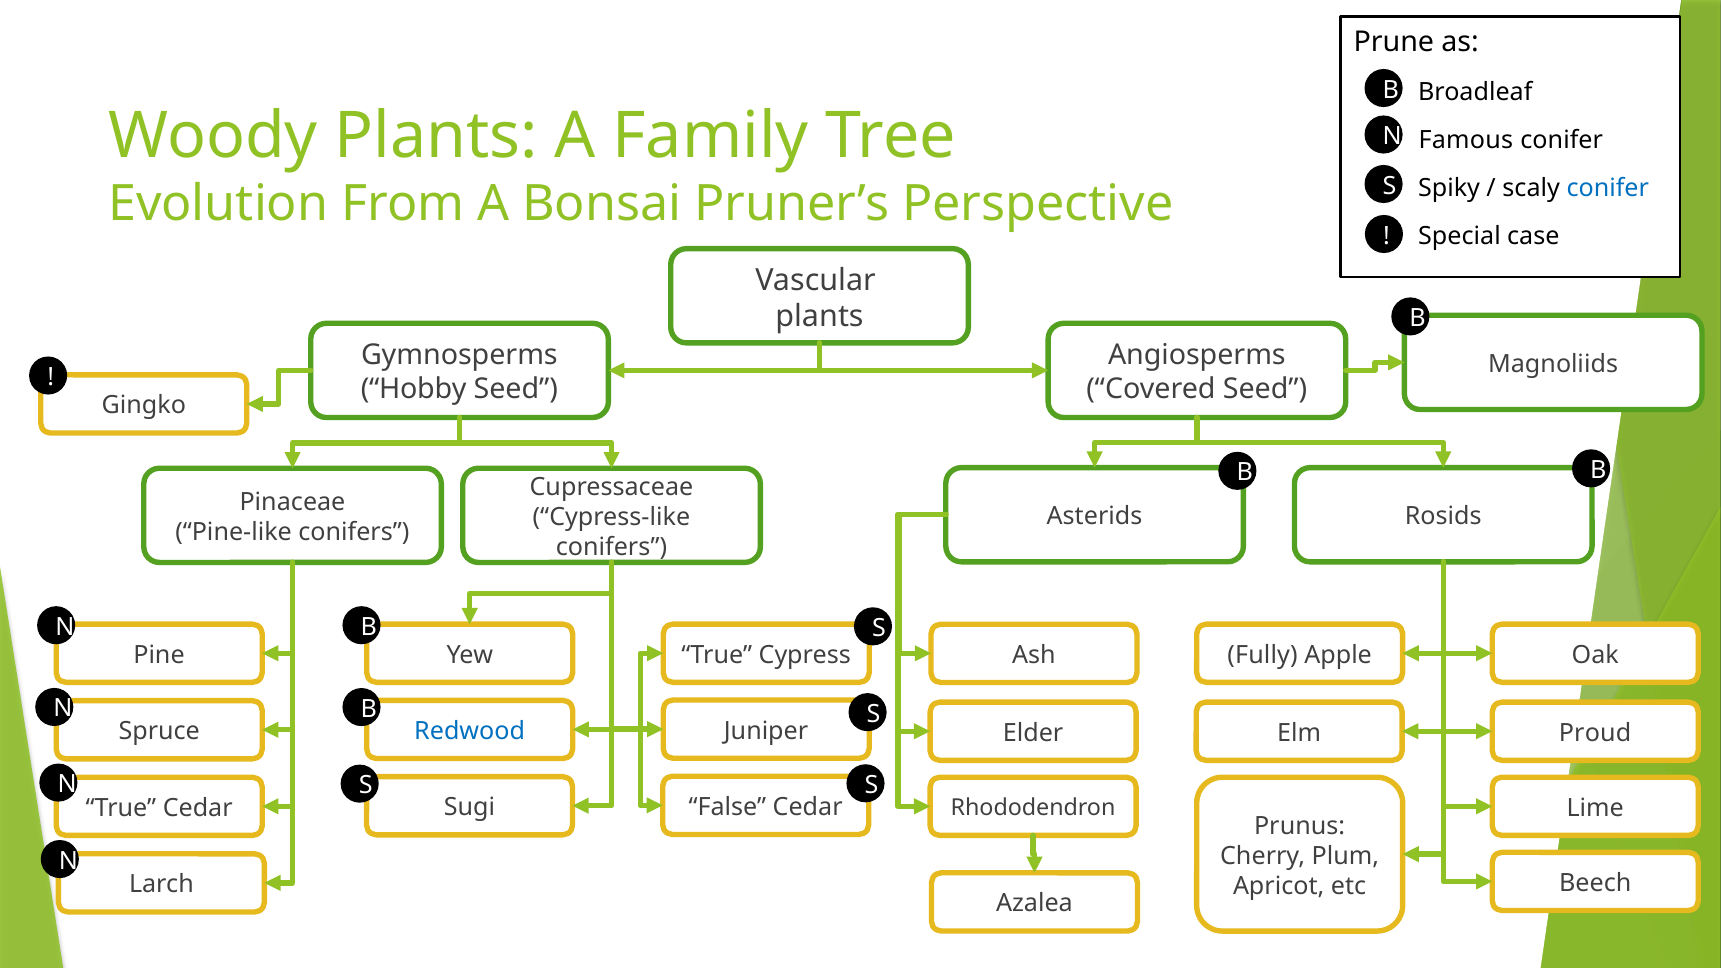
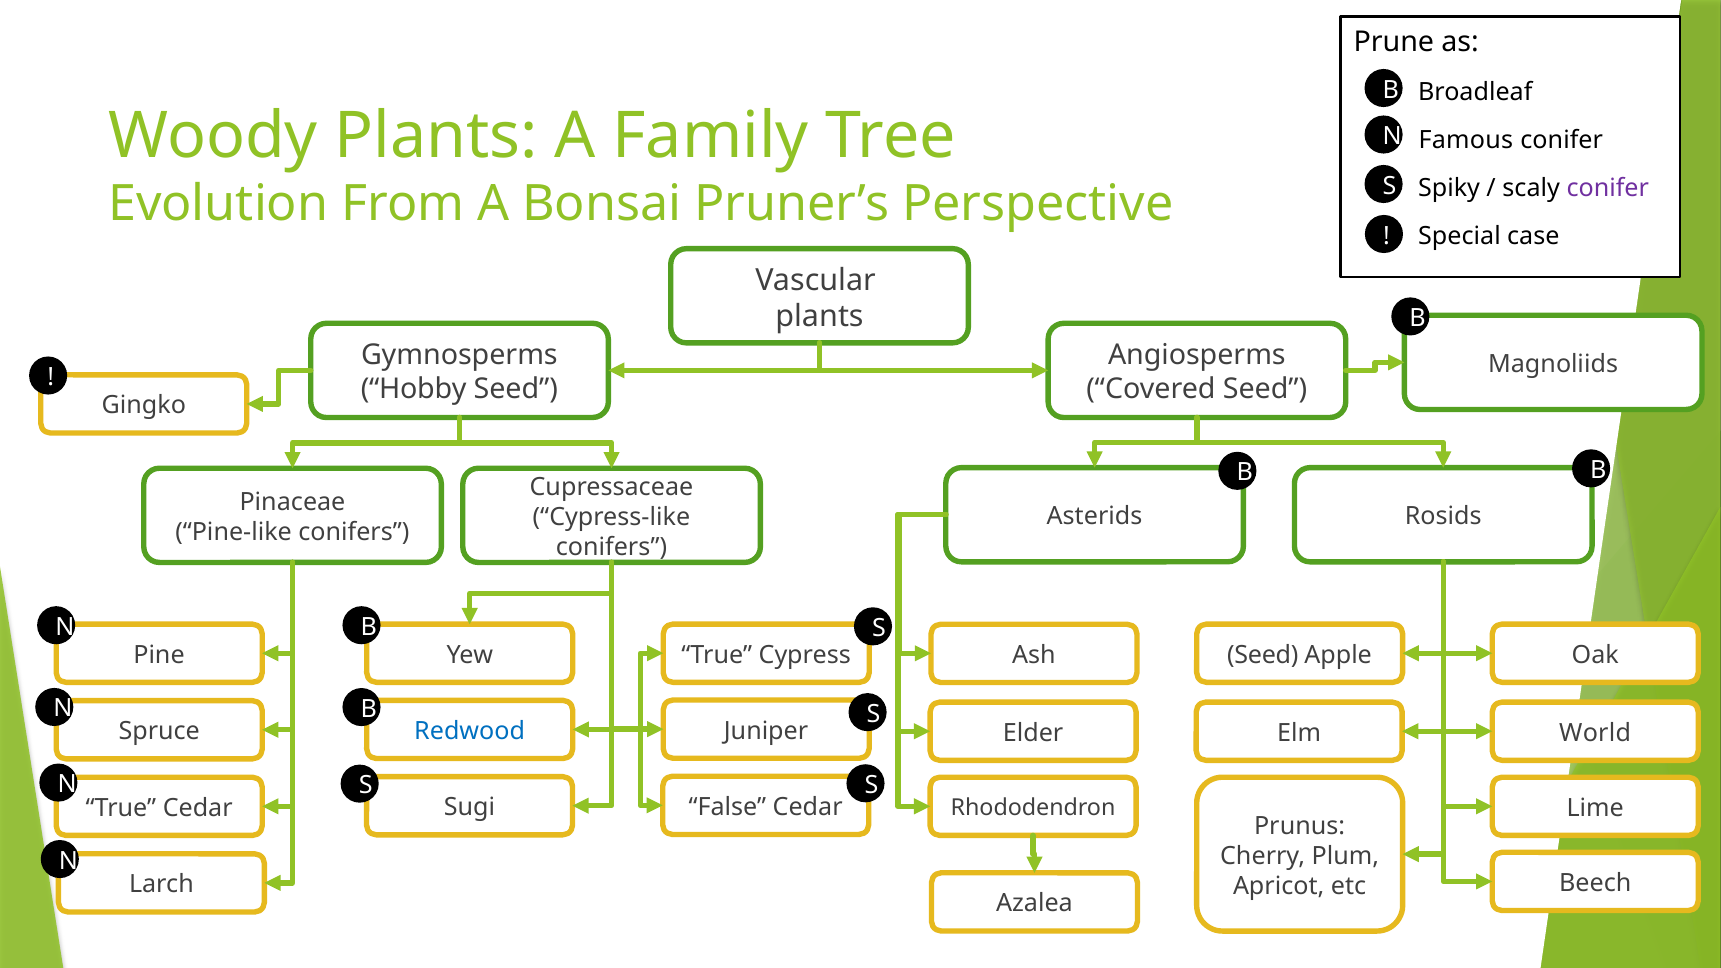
conifer colour: blue -> purple (1608, 188)
Fully: Fully -> Seed (1263, 655)
Proud: Proud -> World (1595, 733)
